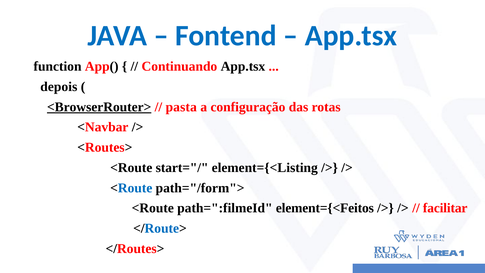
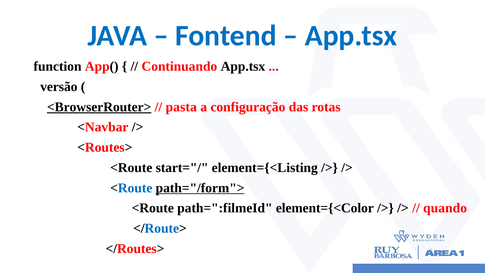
depois: depois -> versão (59, 87)
path="/form"> underline: none -> present (200, 188)
element={<Feitos: element={<Feitos -> element={<Color (325, 208)
facilitar: facilitar -> quando (445, 208)
